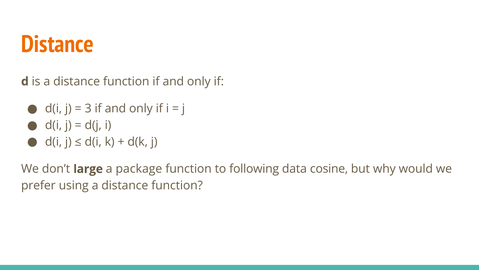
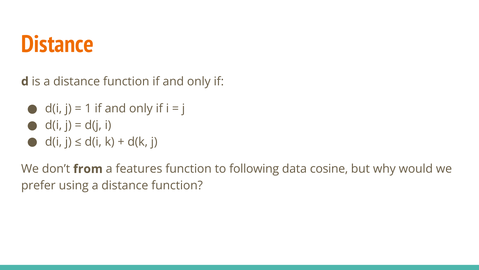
3: 3 -> 1 (88, 108)
large: large -> from (88, 169)
package: package -> features (139, 169)
